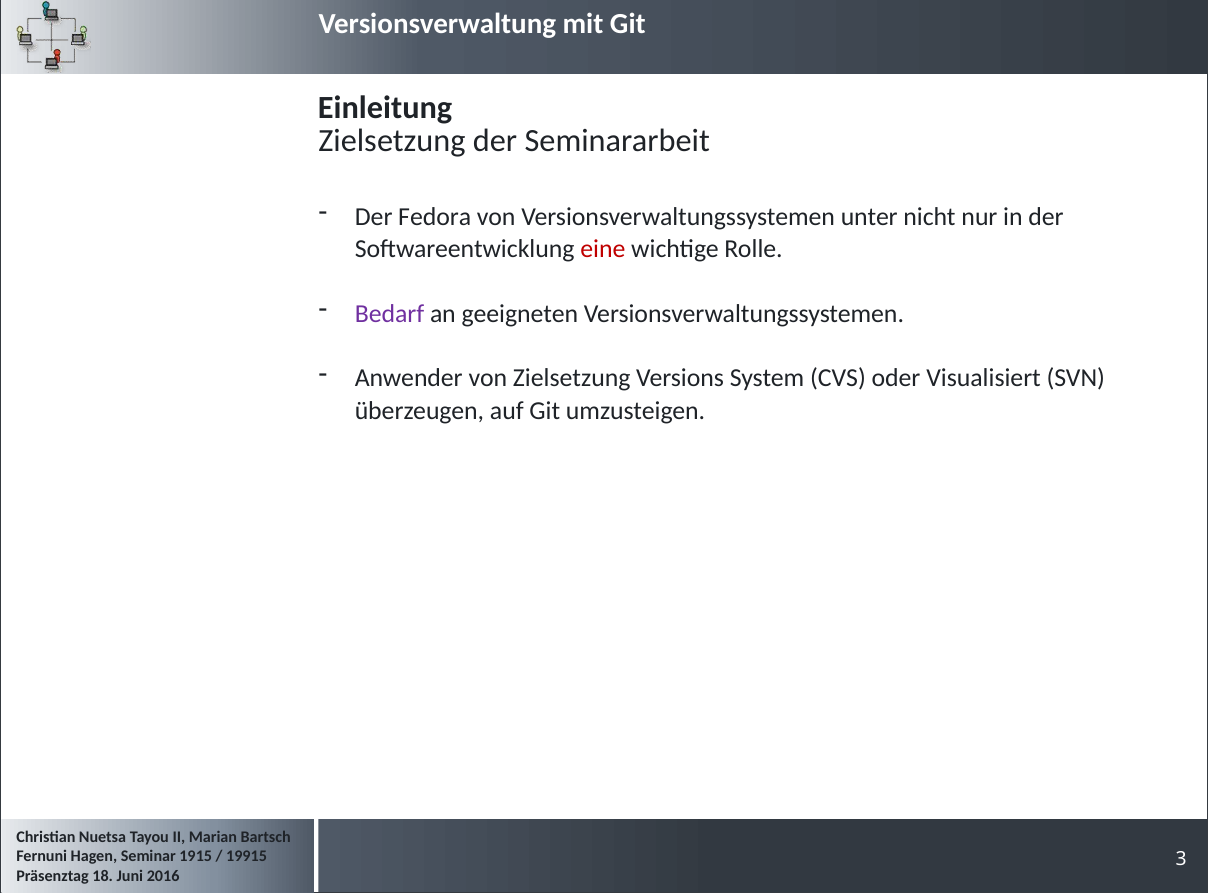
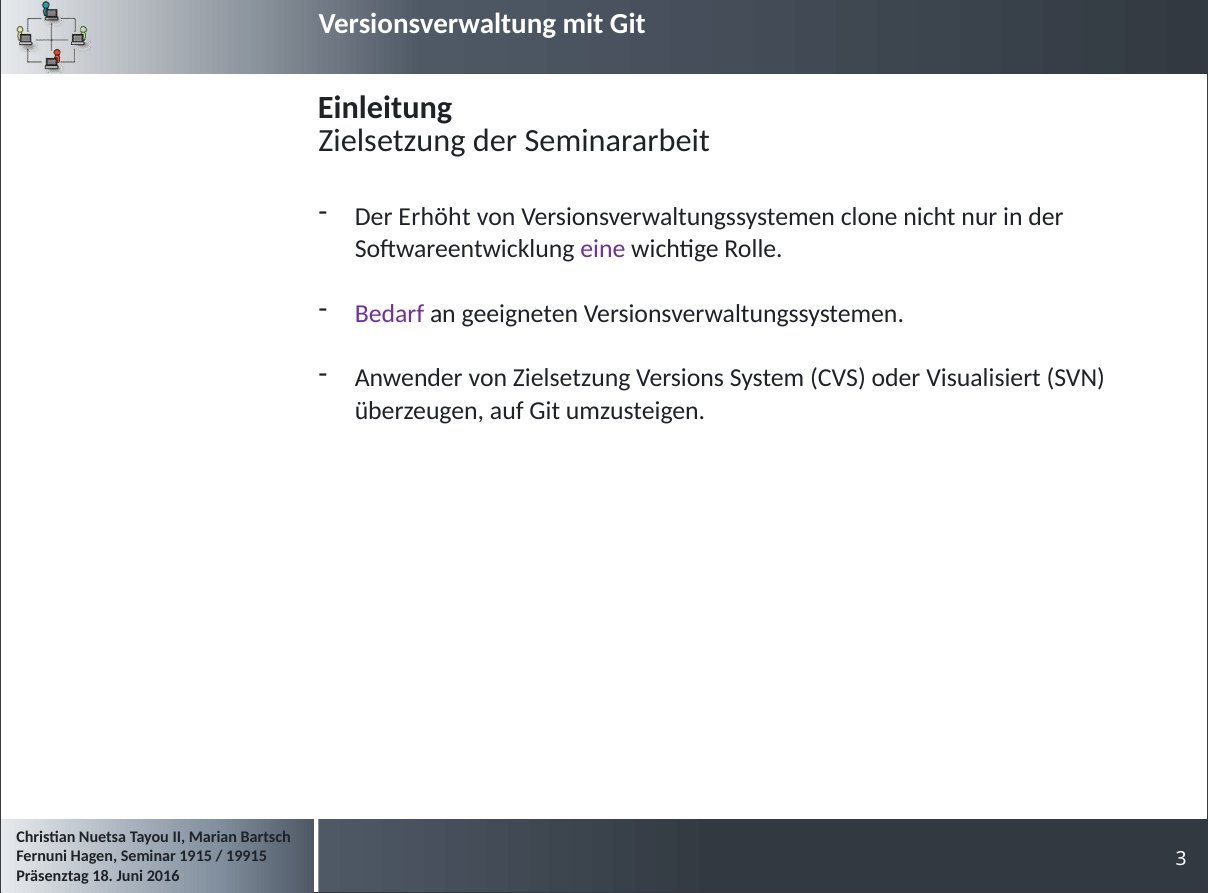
Fedora: Fedora -> Erhöht (435, 217)
unter: unter -> clone (869, 217)
eine colour: red -> purple (603, 249)
